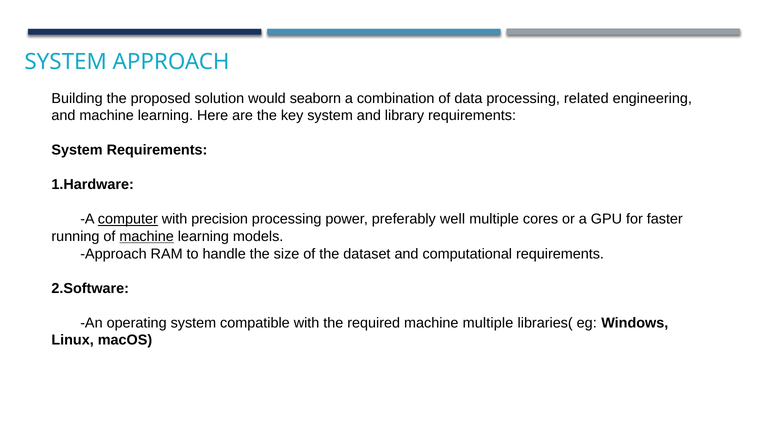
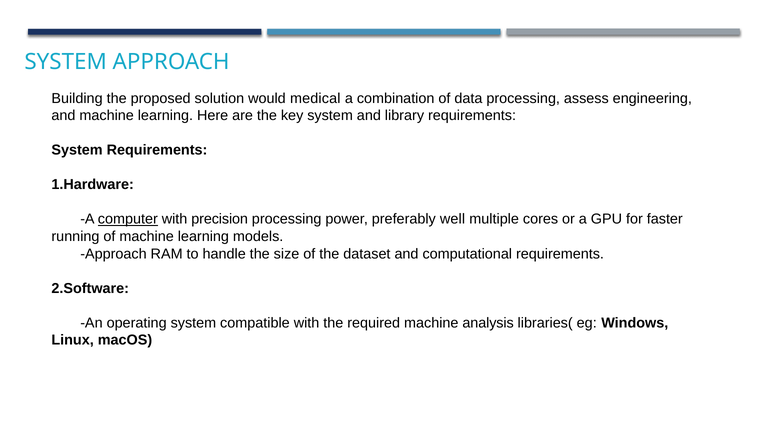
seaborn: seaborn -> medical (315, 98)
related: related -> assess (586, 98)
machine underline: present -> none (147, 237)
machine multiple: multiple -> analysis (488, 323)
